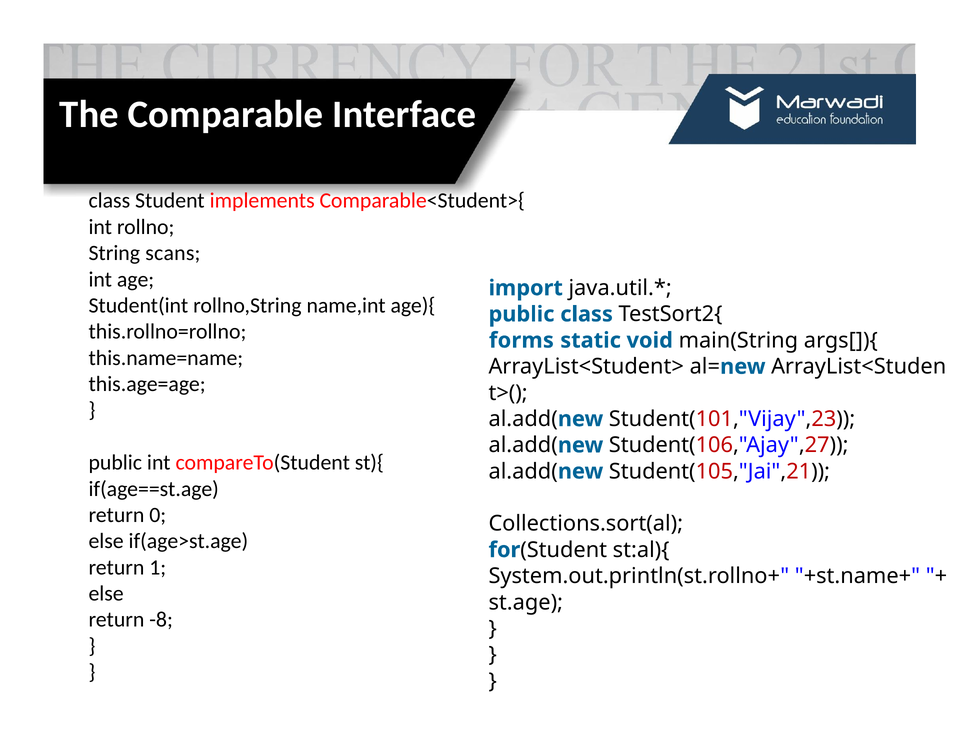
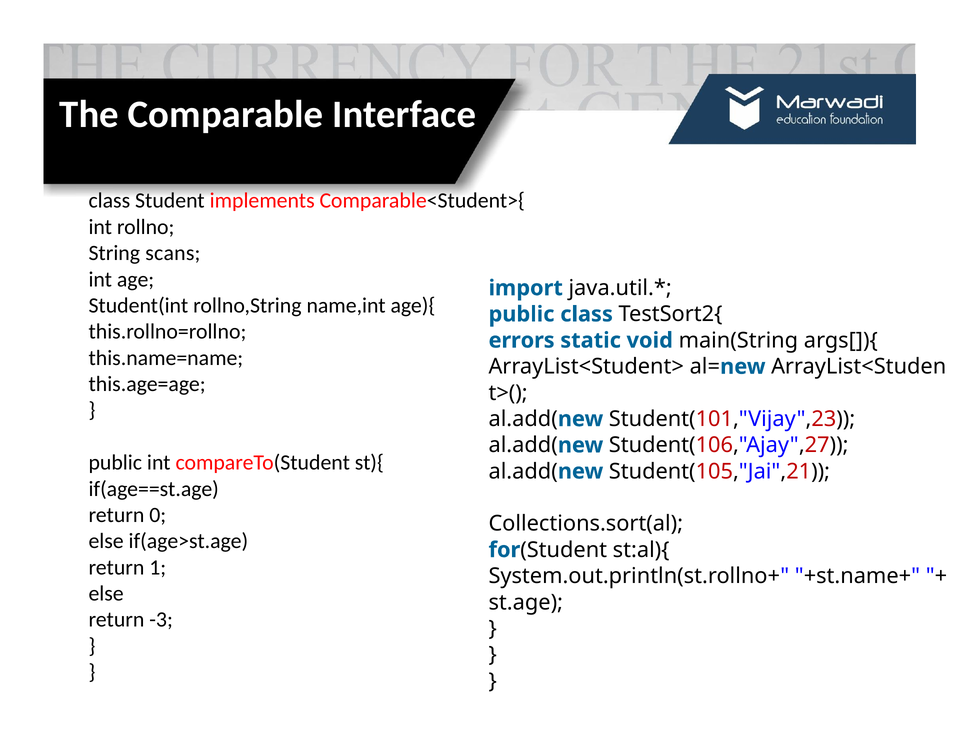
forms: forms -> errors (522, 340)
-8: -8 -> -3 (161, 620)
